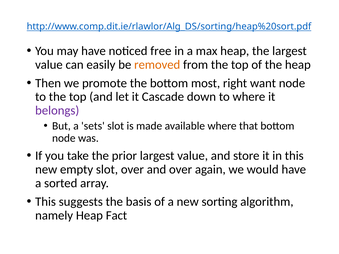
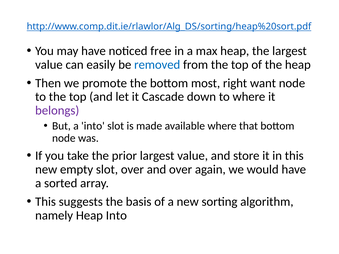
removed colour: orange -> blue (157, 65)
a sets: sets -> into (93, 126)
Heap Fact: Fact -> Into (116, 216)
